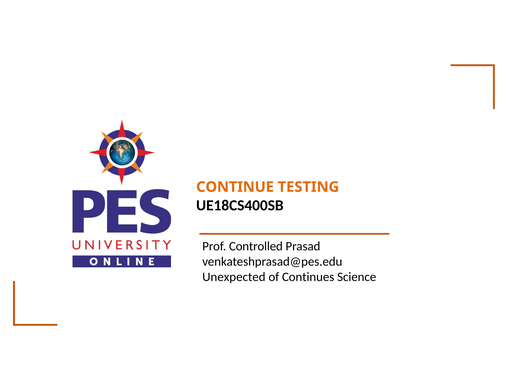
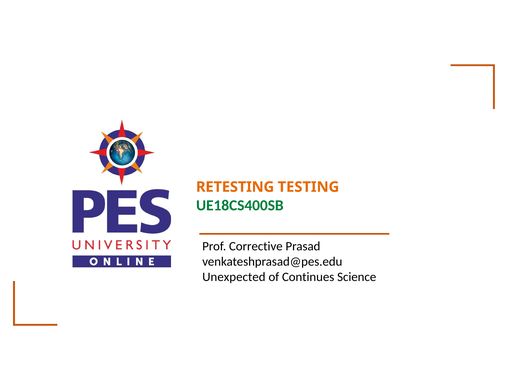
CONTINUE: CONTINUE -> RETESTING (235, 187)
UE18CS400SB colour: black -> green (240, 205)
Controlled: Controlled -> Corrective (256, 246)
